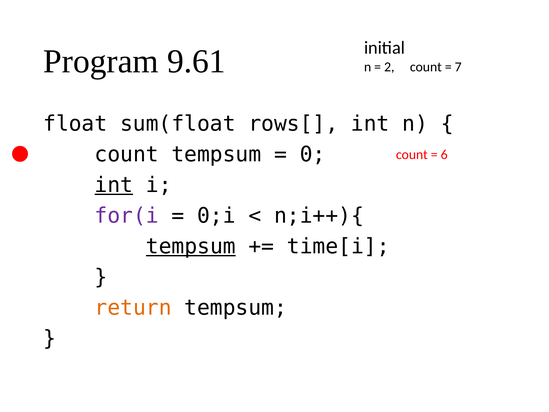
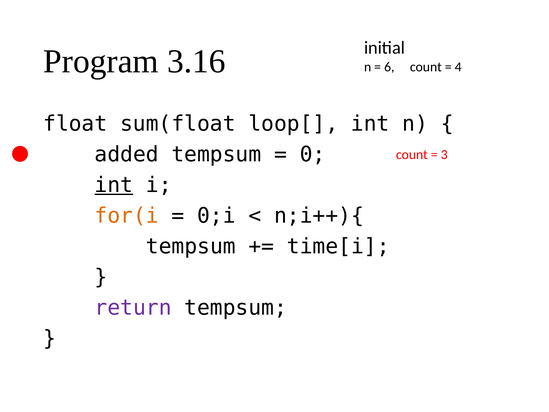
9.61: 9.61 -> 3.16 (196, 61)
2: 2 -> 6 (389, 67)
7: 7 -> 4 (458, 67)
rows[: rows[ -> loop[ (293, 124)
count: count -> added (127, 154)
6: 6 -> 3 (444, 155)
for(i colour: purple -> orange (127, 216)
tempsum underline: present -> none (191, 246)
return colour: orange -> purple (133, 308)
